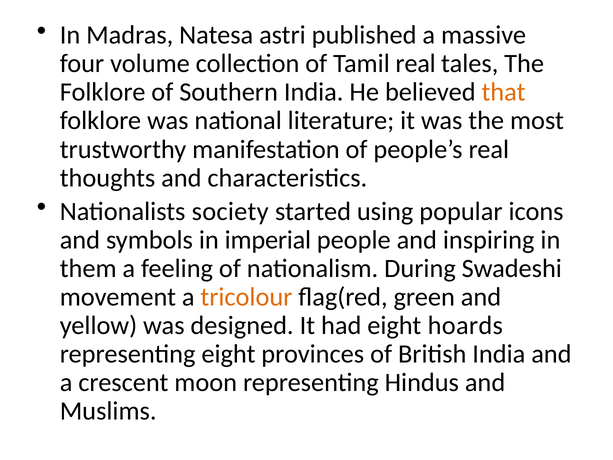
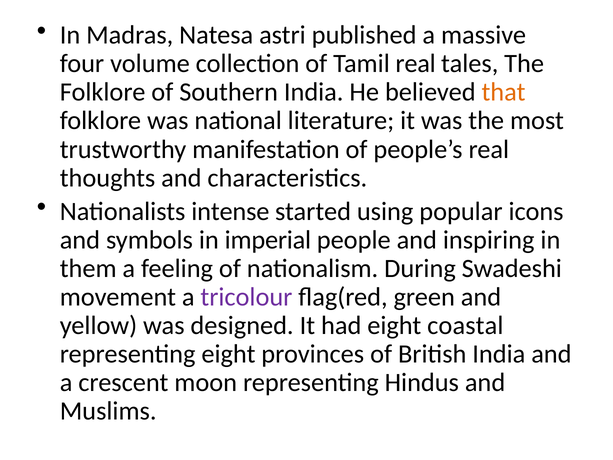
society: society -> intense (230, 211)
tricolour colour: orange -> purple (246, 297)
hoards: hoards -> coastal (465, 325)
